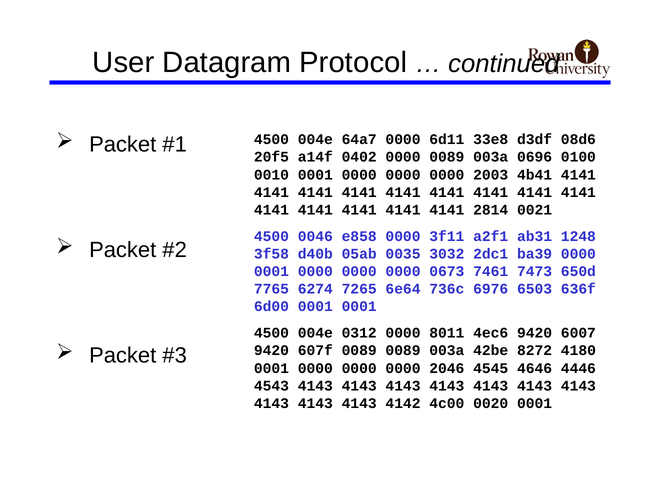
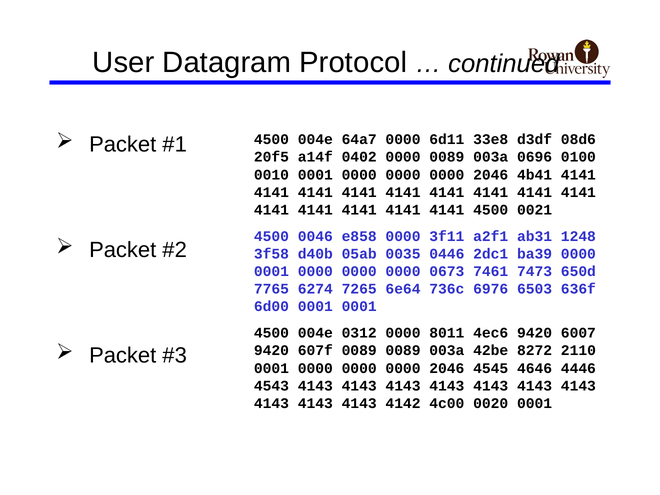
2003: 2003 -> 2046 (491, 175)
4141 2814: 2814 -> 4500 (491, 210)
3032: 3032 -> 0446 (447, 254)
4180: 4180 -> 2110 (578, 351)
